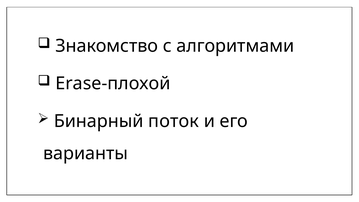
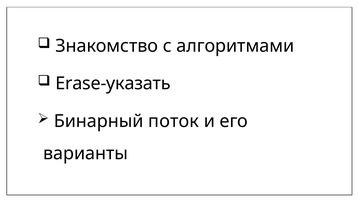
Erase-плохой: Erase-плохой -> Erase-указать (113, 84)
